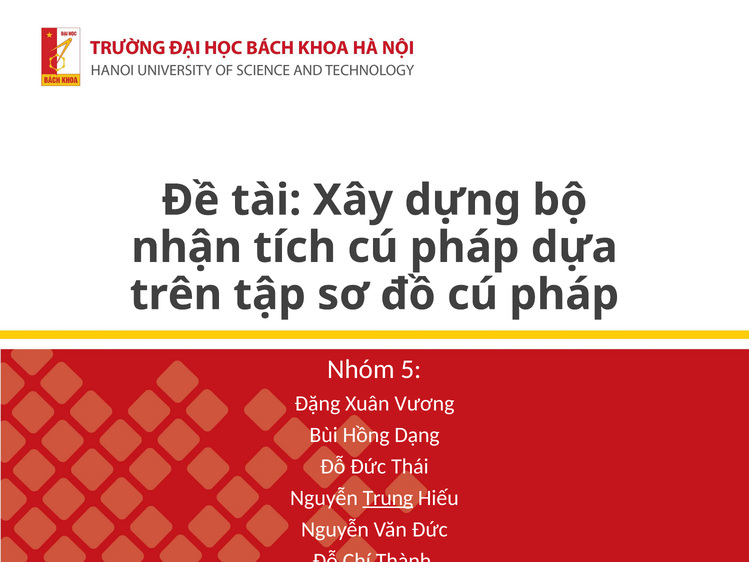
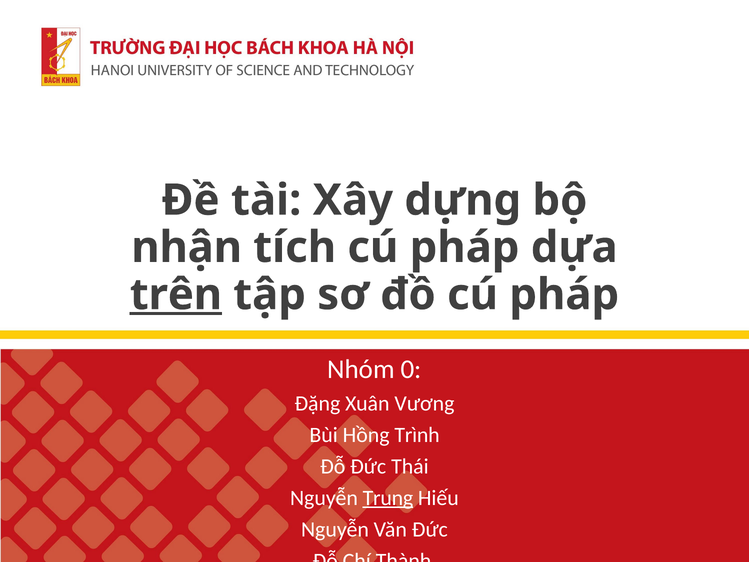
trên underline: none -> present (176, 295)
5: 5 -> 0 (411, 369)
Dạng: Dạng -> Trình (417, 435)
